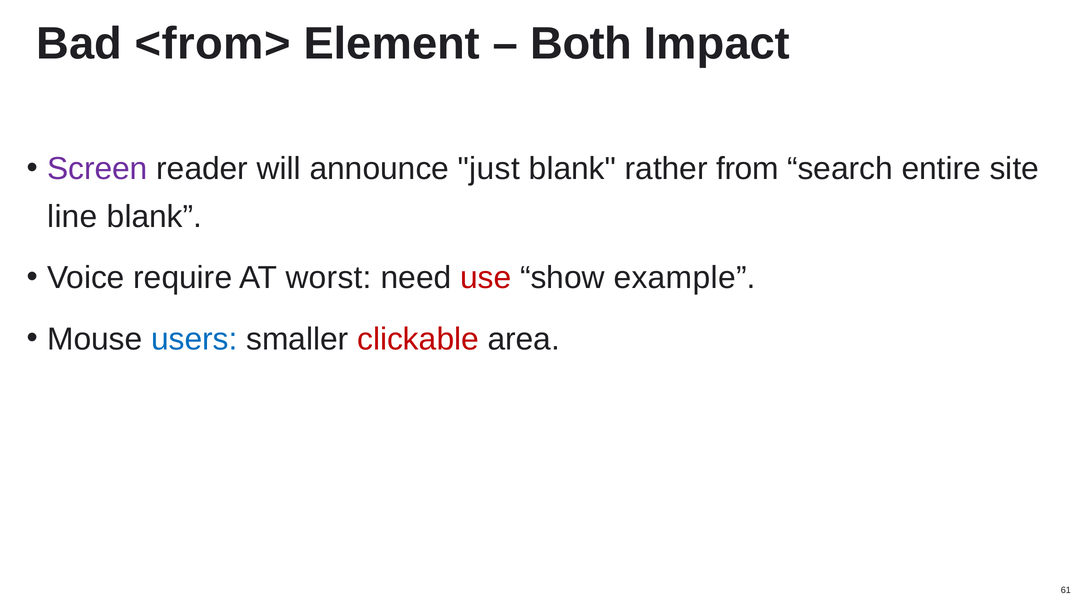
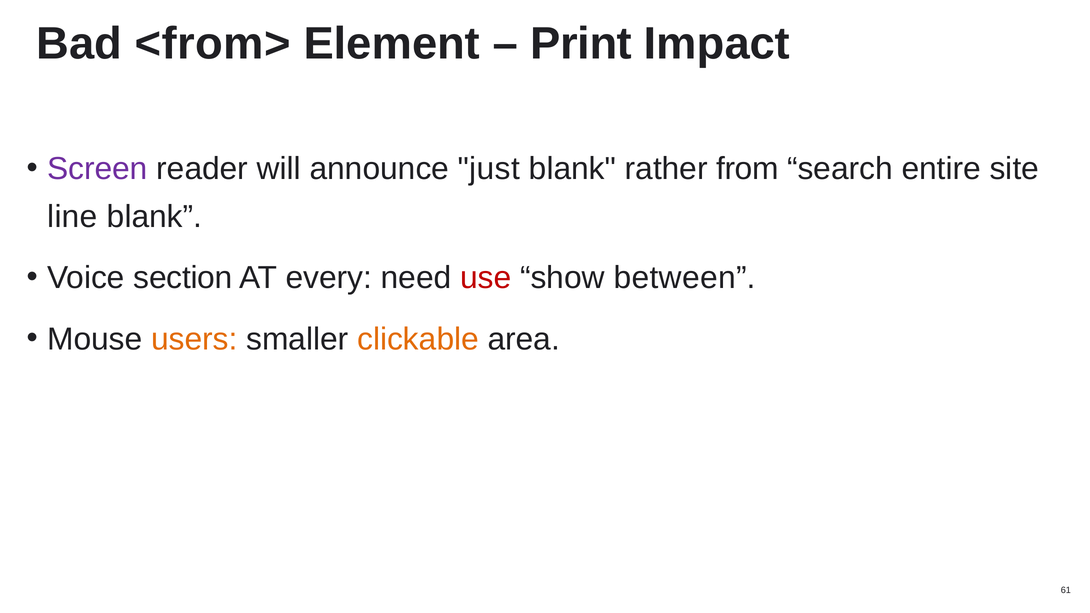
Both: Both -> Print (581, 44)
require: require -> section (183, 278)
worst: worst -> every (329, 278)
example: example -> between (685, 278)
users colour: blue -> orange (194, 339)
clickable colour: red -> orange (418, 339)
